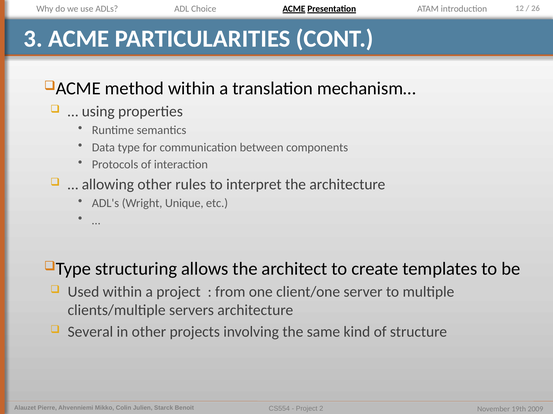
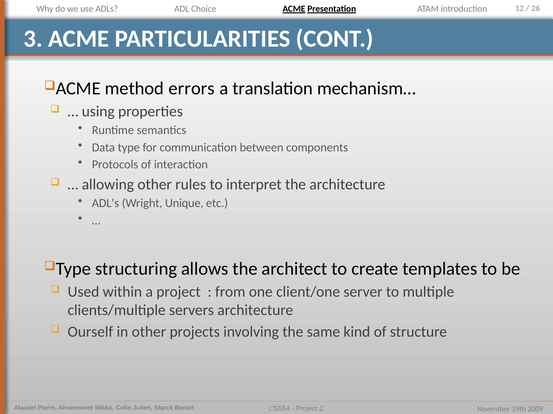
method within: within -> errors (192, 89)
Several: Several -> Ourself (90, 332)
